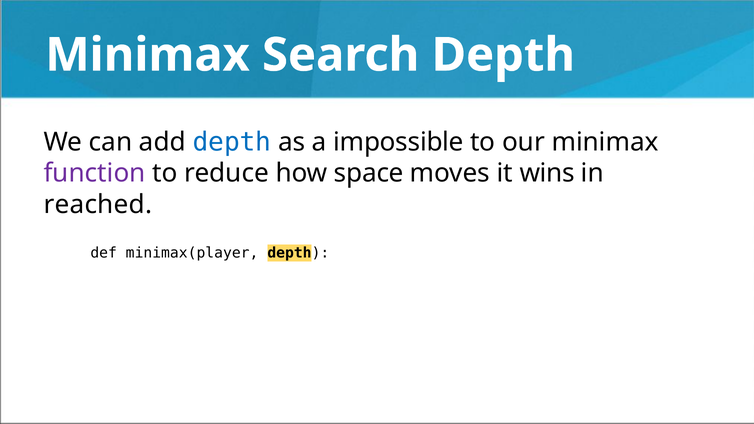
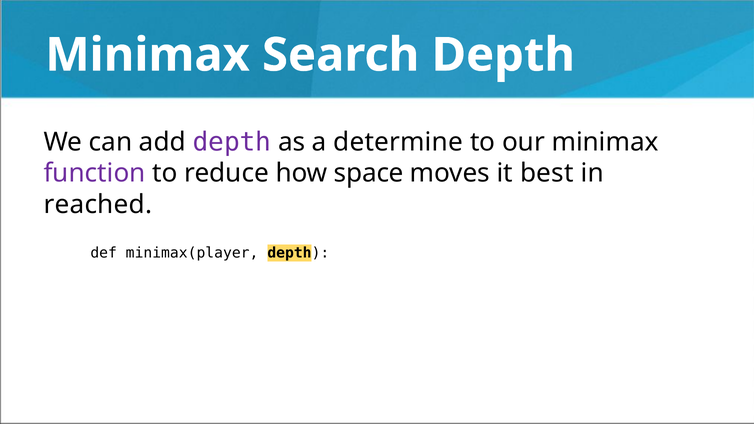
depth colour: blue -> purple (232, 142)
impossible: impossible -> determine (398, 142)
wins: wins -> best (547, 173)
